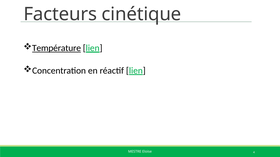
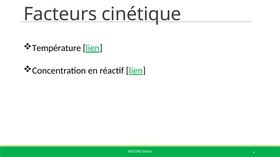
Température underline: present -> none (57, 48)
